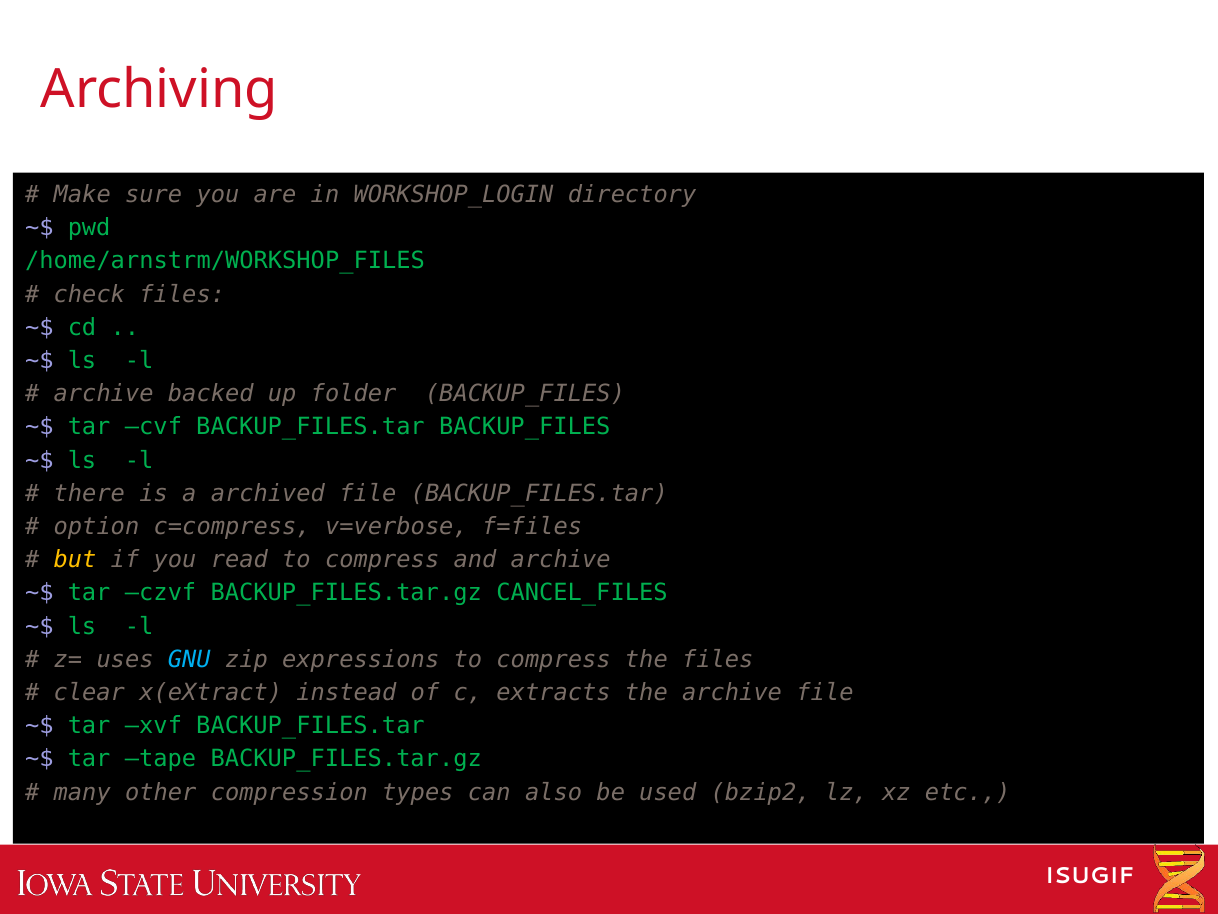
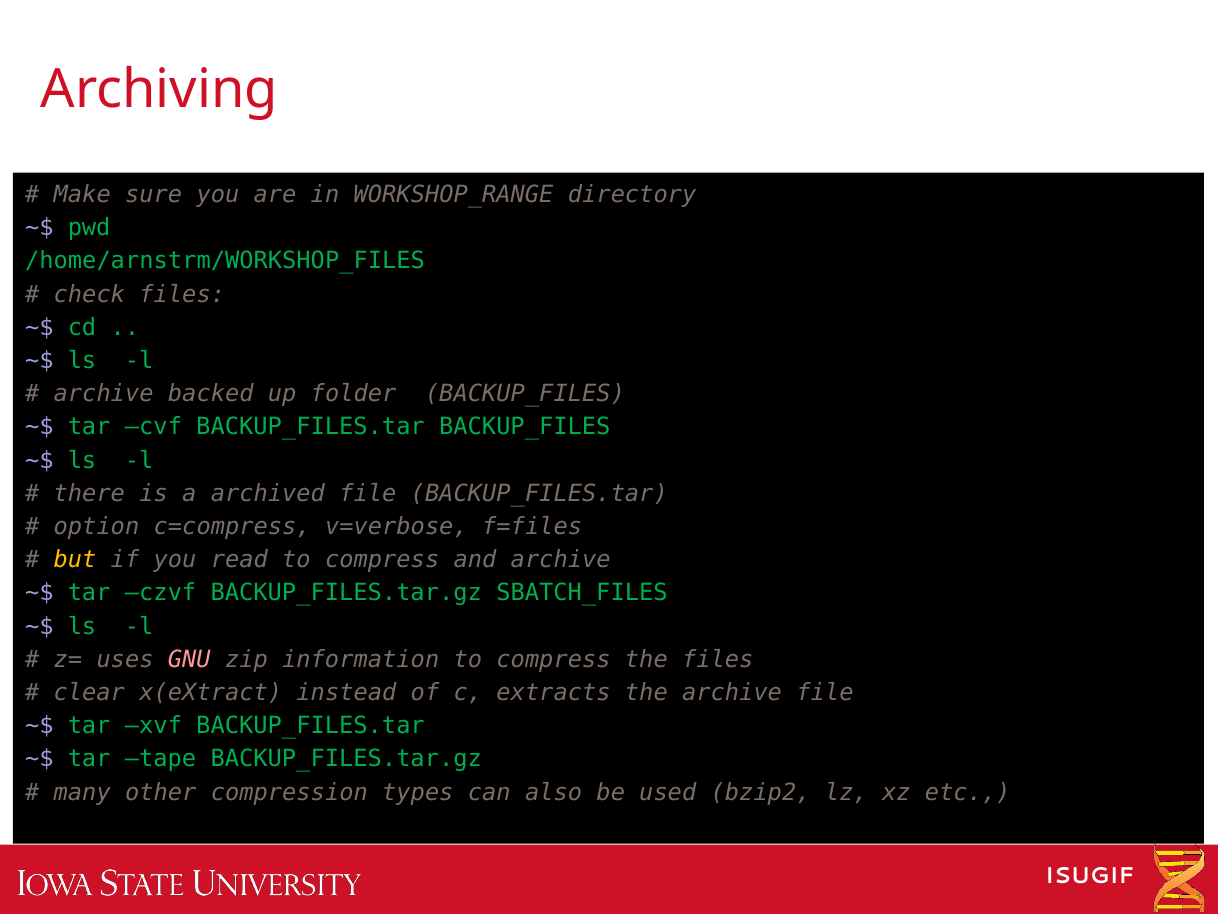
WORKSHOP_LOGIN: WORKSHOP_LOGIN -> WORKSHOP_RANGE (454, 194)
CANCEL_FILES: CANCEL_FILES -> SBATCH_FILES (582, 593)
GNU colour: light blue -> pink (189, 659)
expressions: expressions -> information (361, 659)
